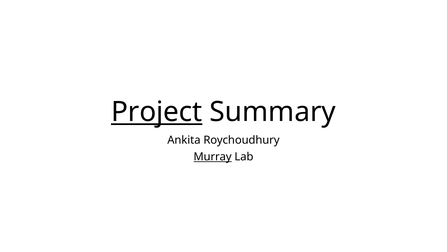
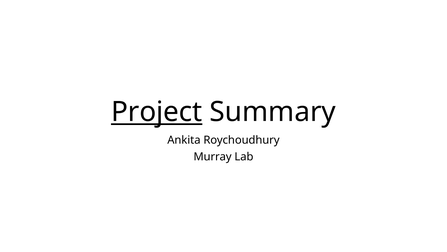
Murray underline: present -> none (213, 156)
